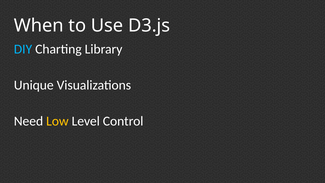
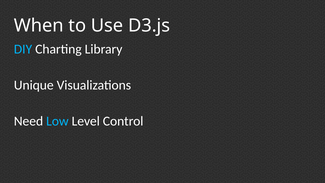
Low colour: yellow -> light blue (57, 121)
